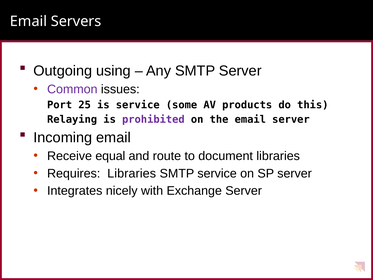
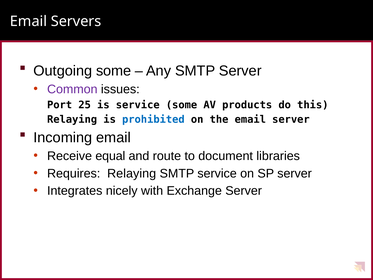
Outgoing using: using -> some (114, 71)
prohibited colour: purple -> blue (153, 119)
Requires Libraries: Libraries -> Relaying (132, 173)
